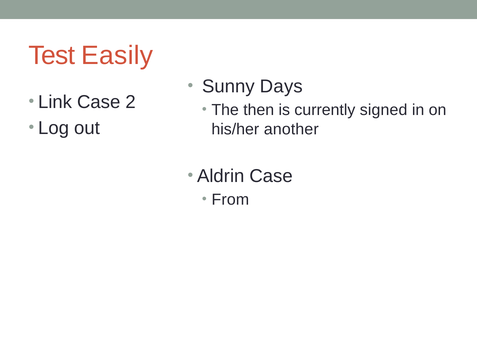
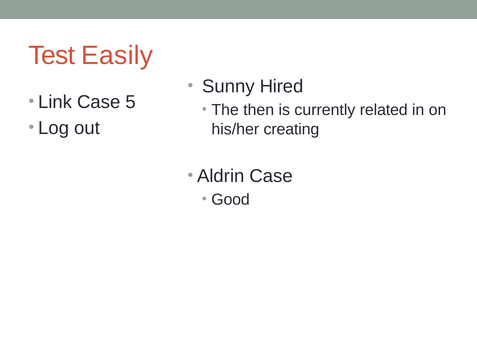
Days: Days -> Hired (282, 86)
2: 2 -> 5 (131, 102)
signed: signed -> related (384, 110)
another: another -> creating (291, 129)
From: From -> Good (231, 200)
